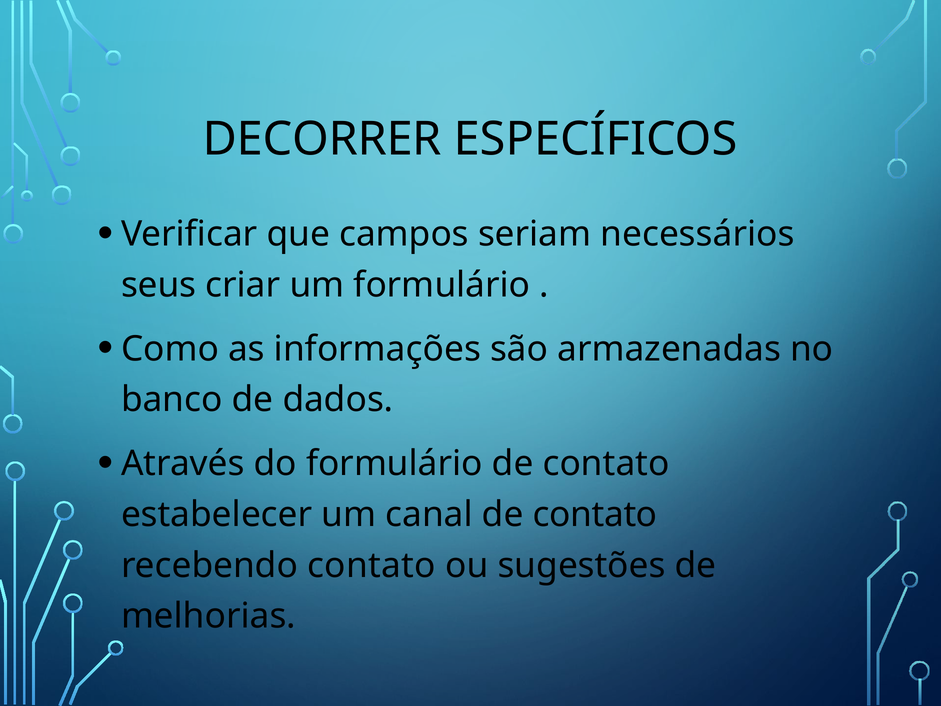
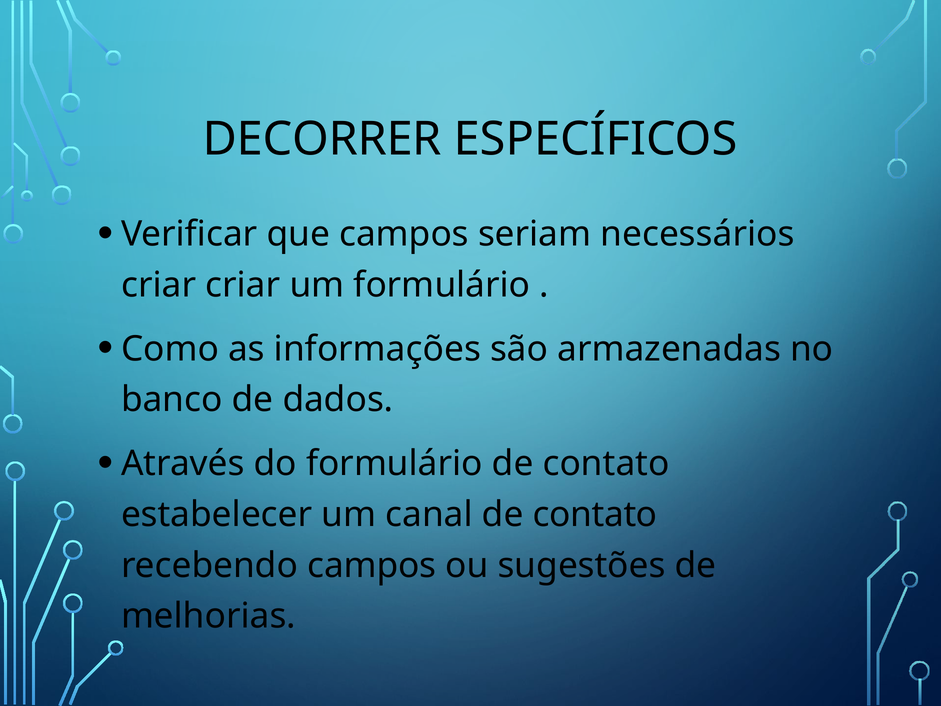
seus: seus -> criar (159, 285)
recebendo contato: contato -> campos (372, 565)
